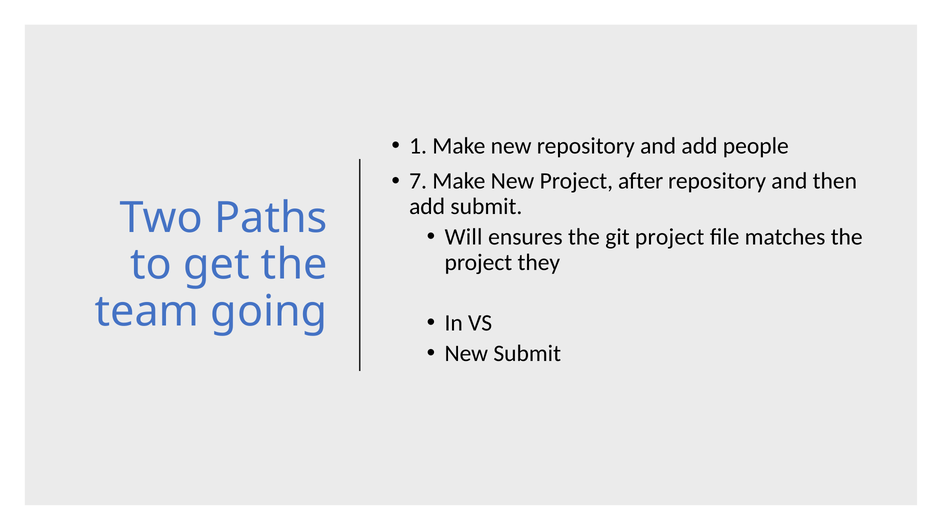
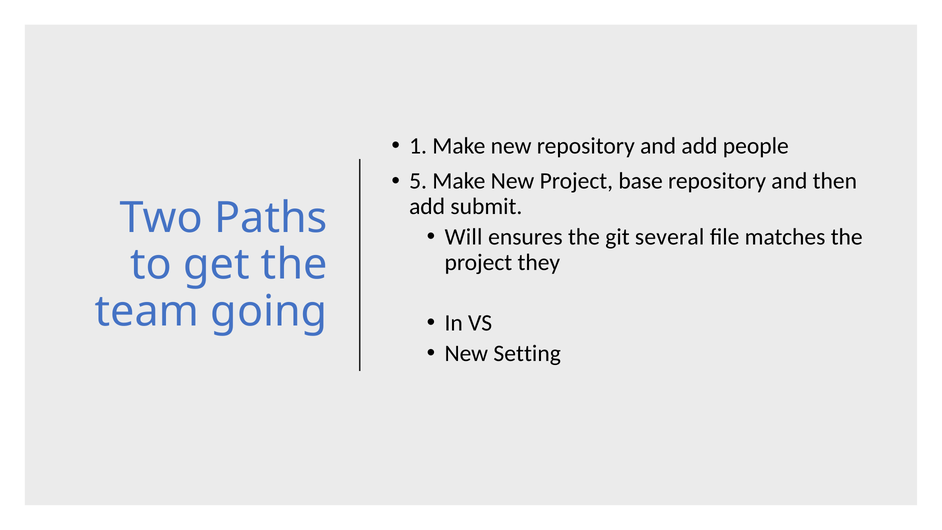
7: 7 -> 5 (418, 181)
after: after -> base (641, 181)
git project: project -> several (670, 237)
New Submit: Submit -> Setting (527, 353)
